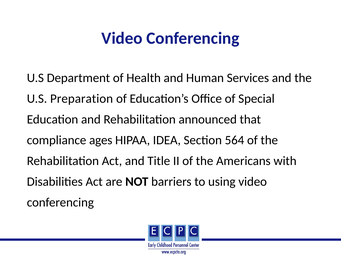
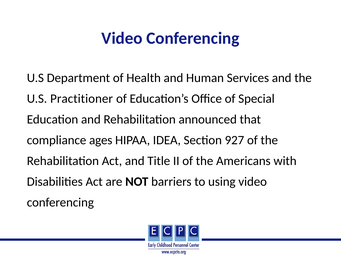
Preparation: Preparation -> Practitioner (82, 99)
564: 564 -> 927 (234, 140)
